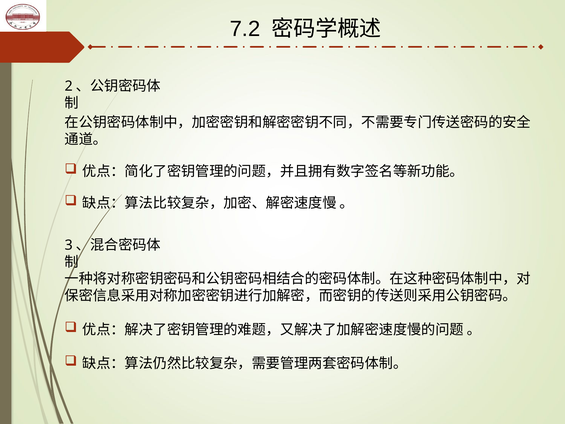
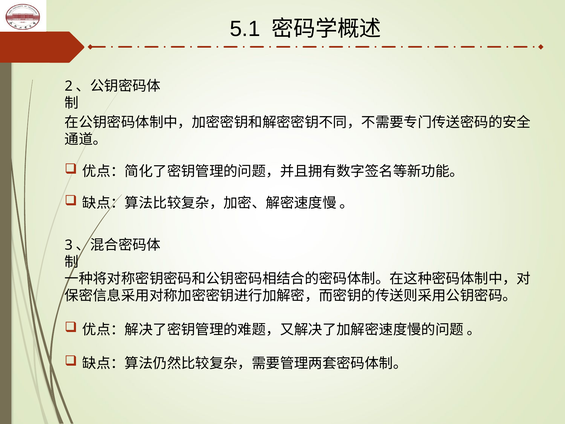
7.2: 7.2 -> 5.1 (245, 29)
